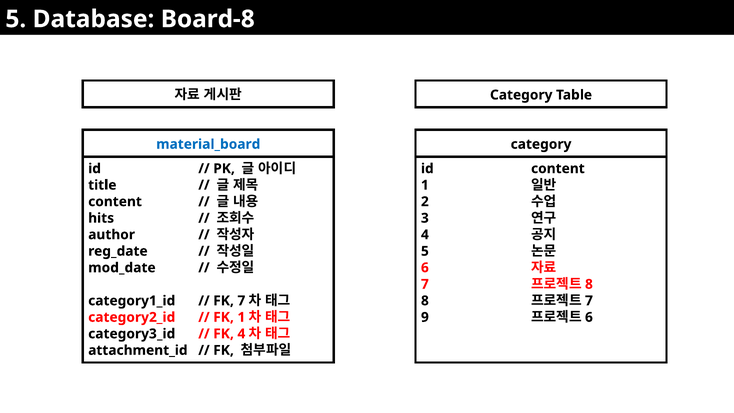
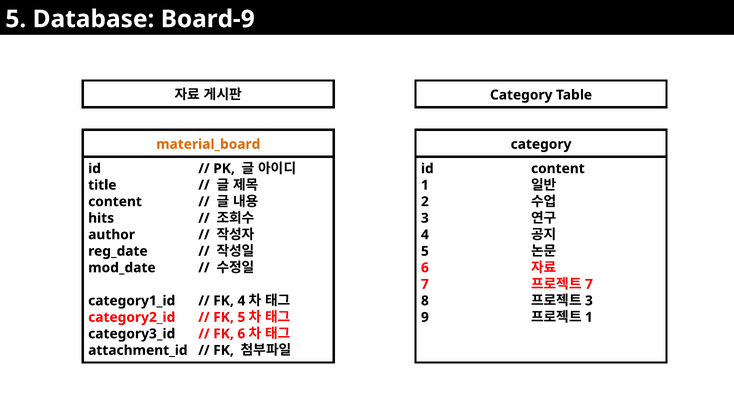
Board-8: Board-8 -> Board-9 (208, 19)
material_board colour: blue -> orange (208, 144)
8: 8 -> 7 (589, 284)
FK 7: 7 -> 4 (241, 301)
7: 7 -> 3 (589, 301)
FK 1: 1 -> 5 (241, 317)
6: 6 -> 1 (589, 317)
FK 4: 4 -> 6 (241, 334)
